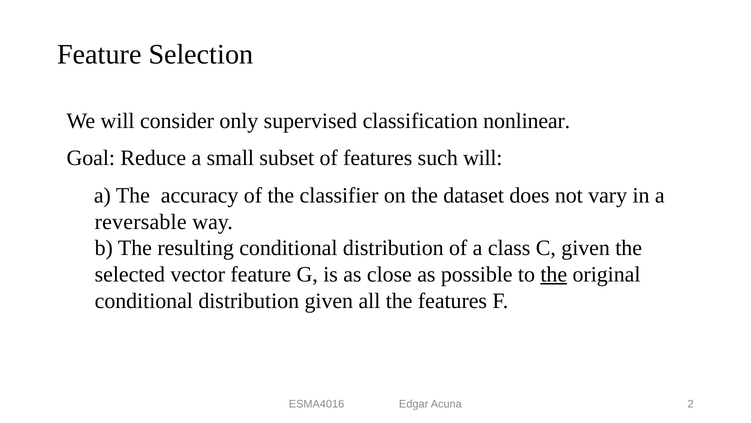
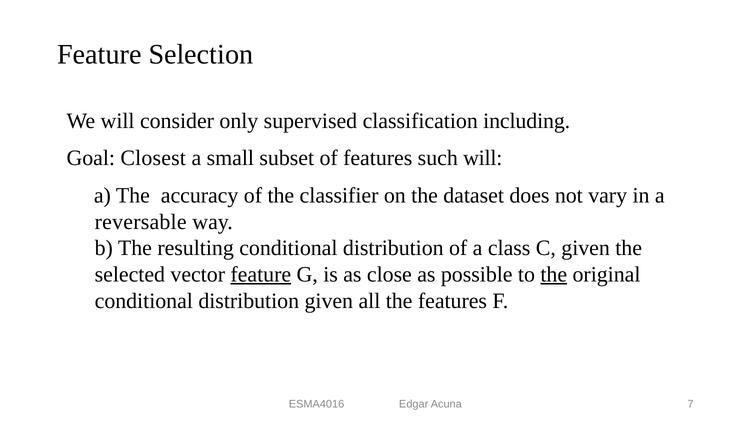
nonlinear: nonlinear -> including (527, 121)
Reduce: Reduce -> Closest (153, 158)
feature underline: none -> present (261, 274)
2: 2 -> 7 (691, 404)
